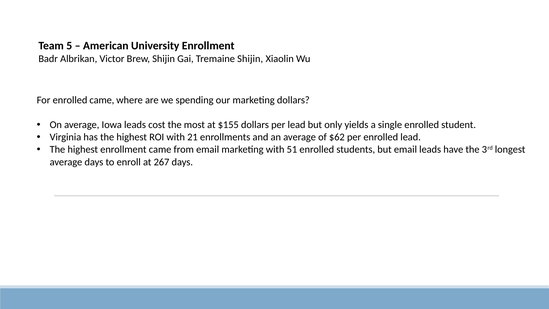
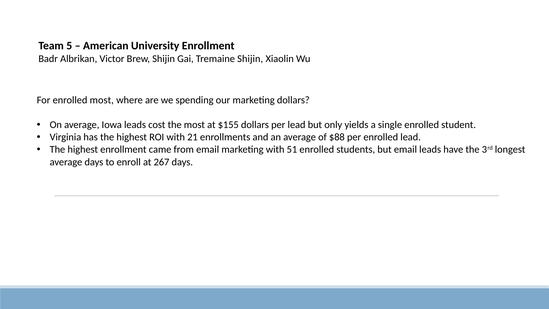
enrolled came: came -> most (102, 100)
$62: $62 -> $88 (337, 137)
